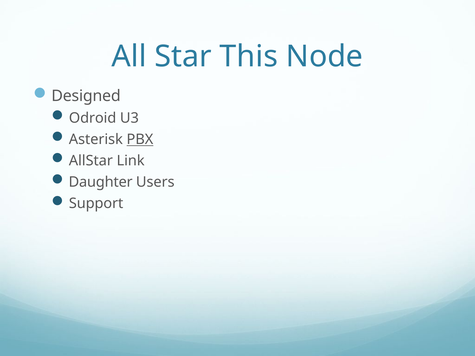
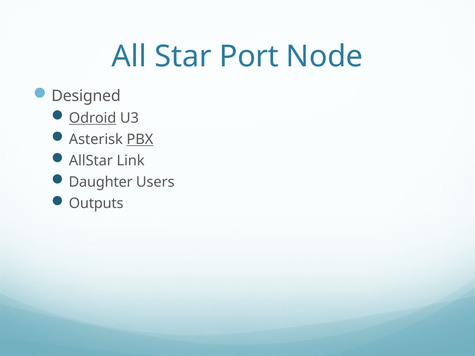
This: This -> Port (249, 57)
Odroid underline: none -> present (93, 118)
Support: Support -> Outputs (96, 204)
